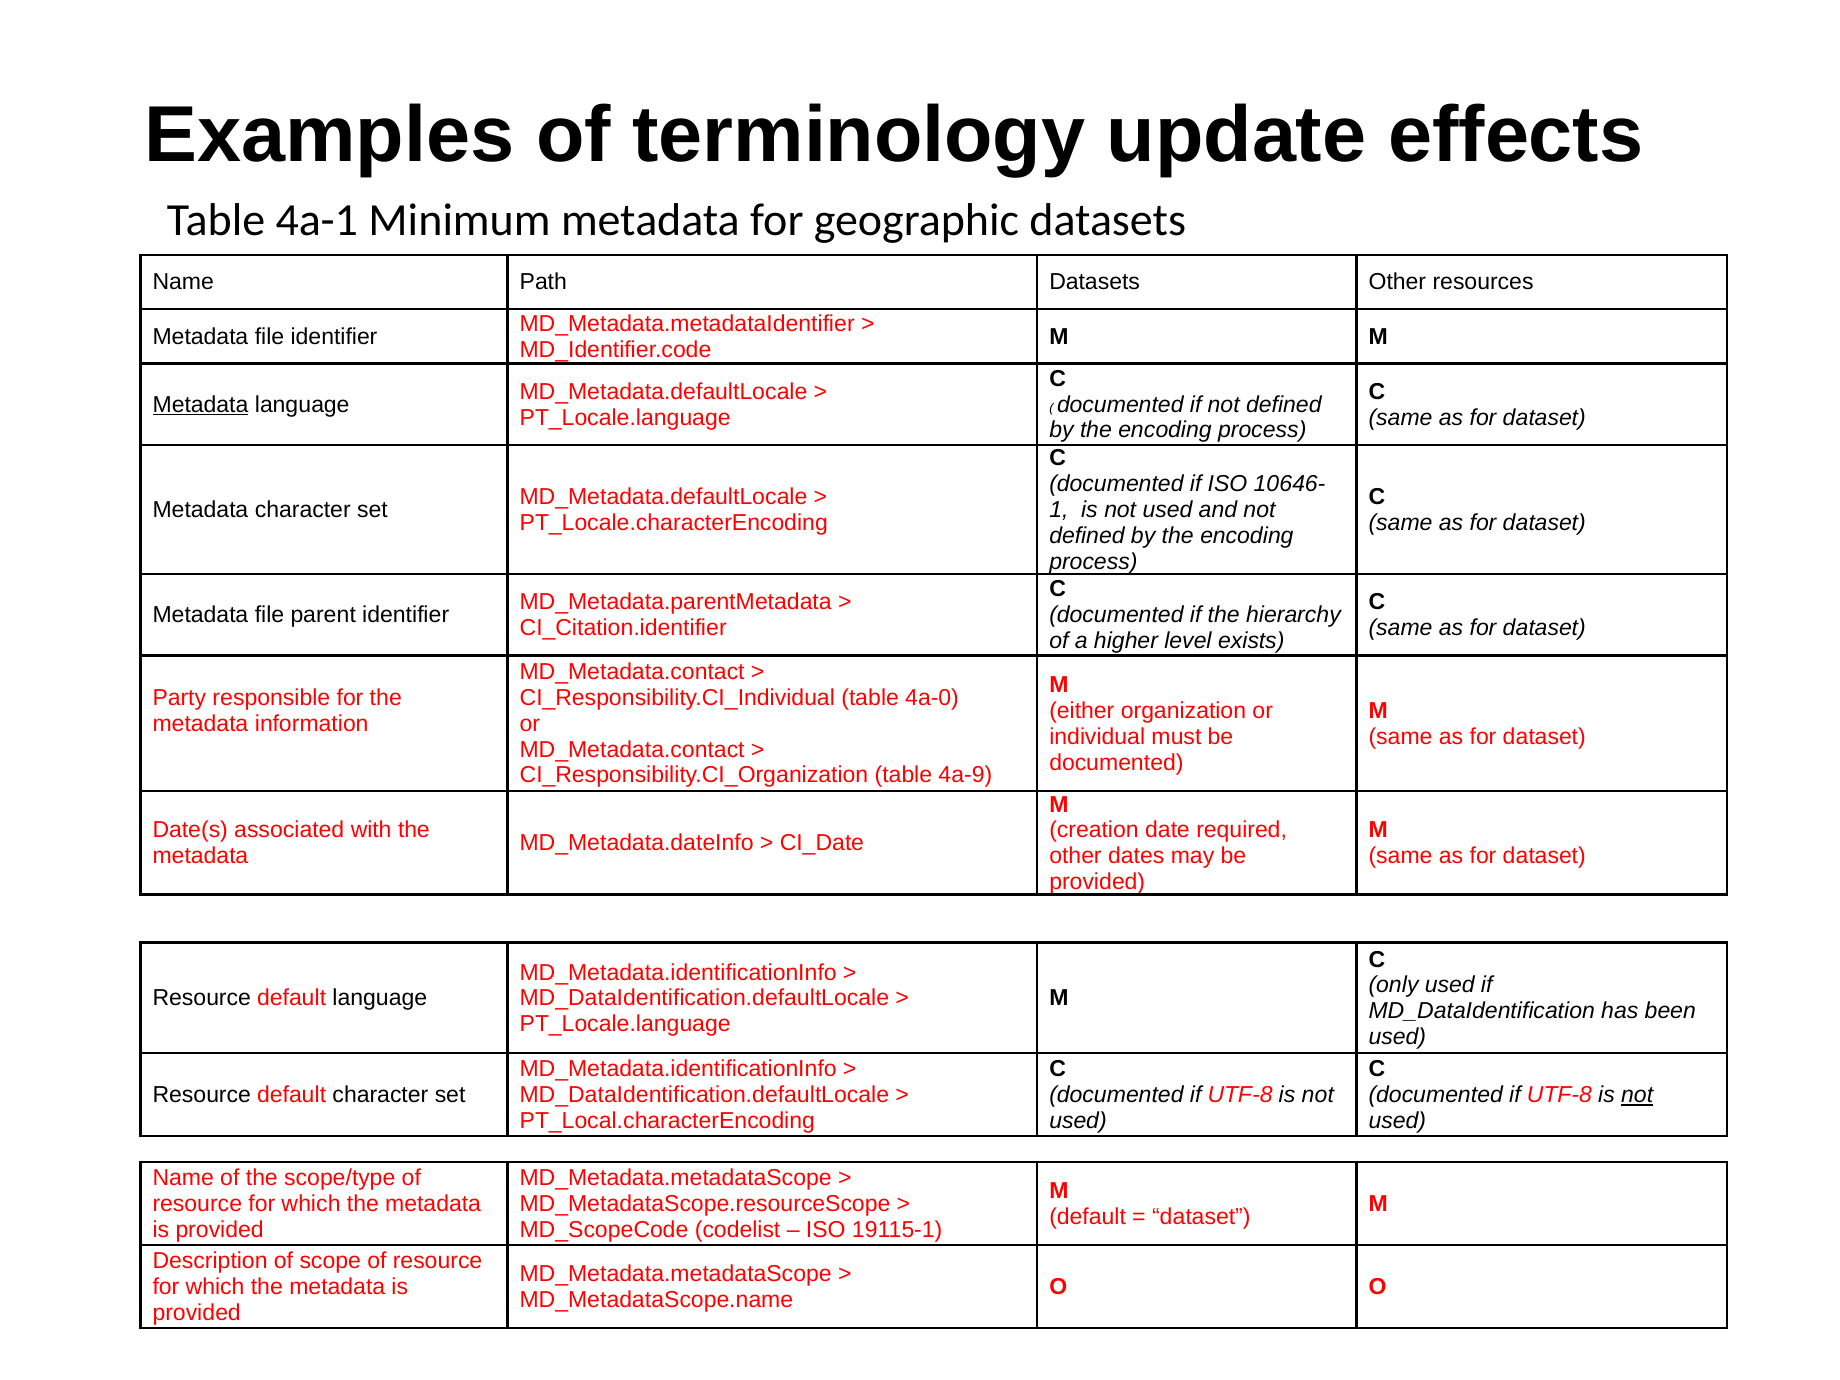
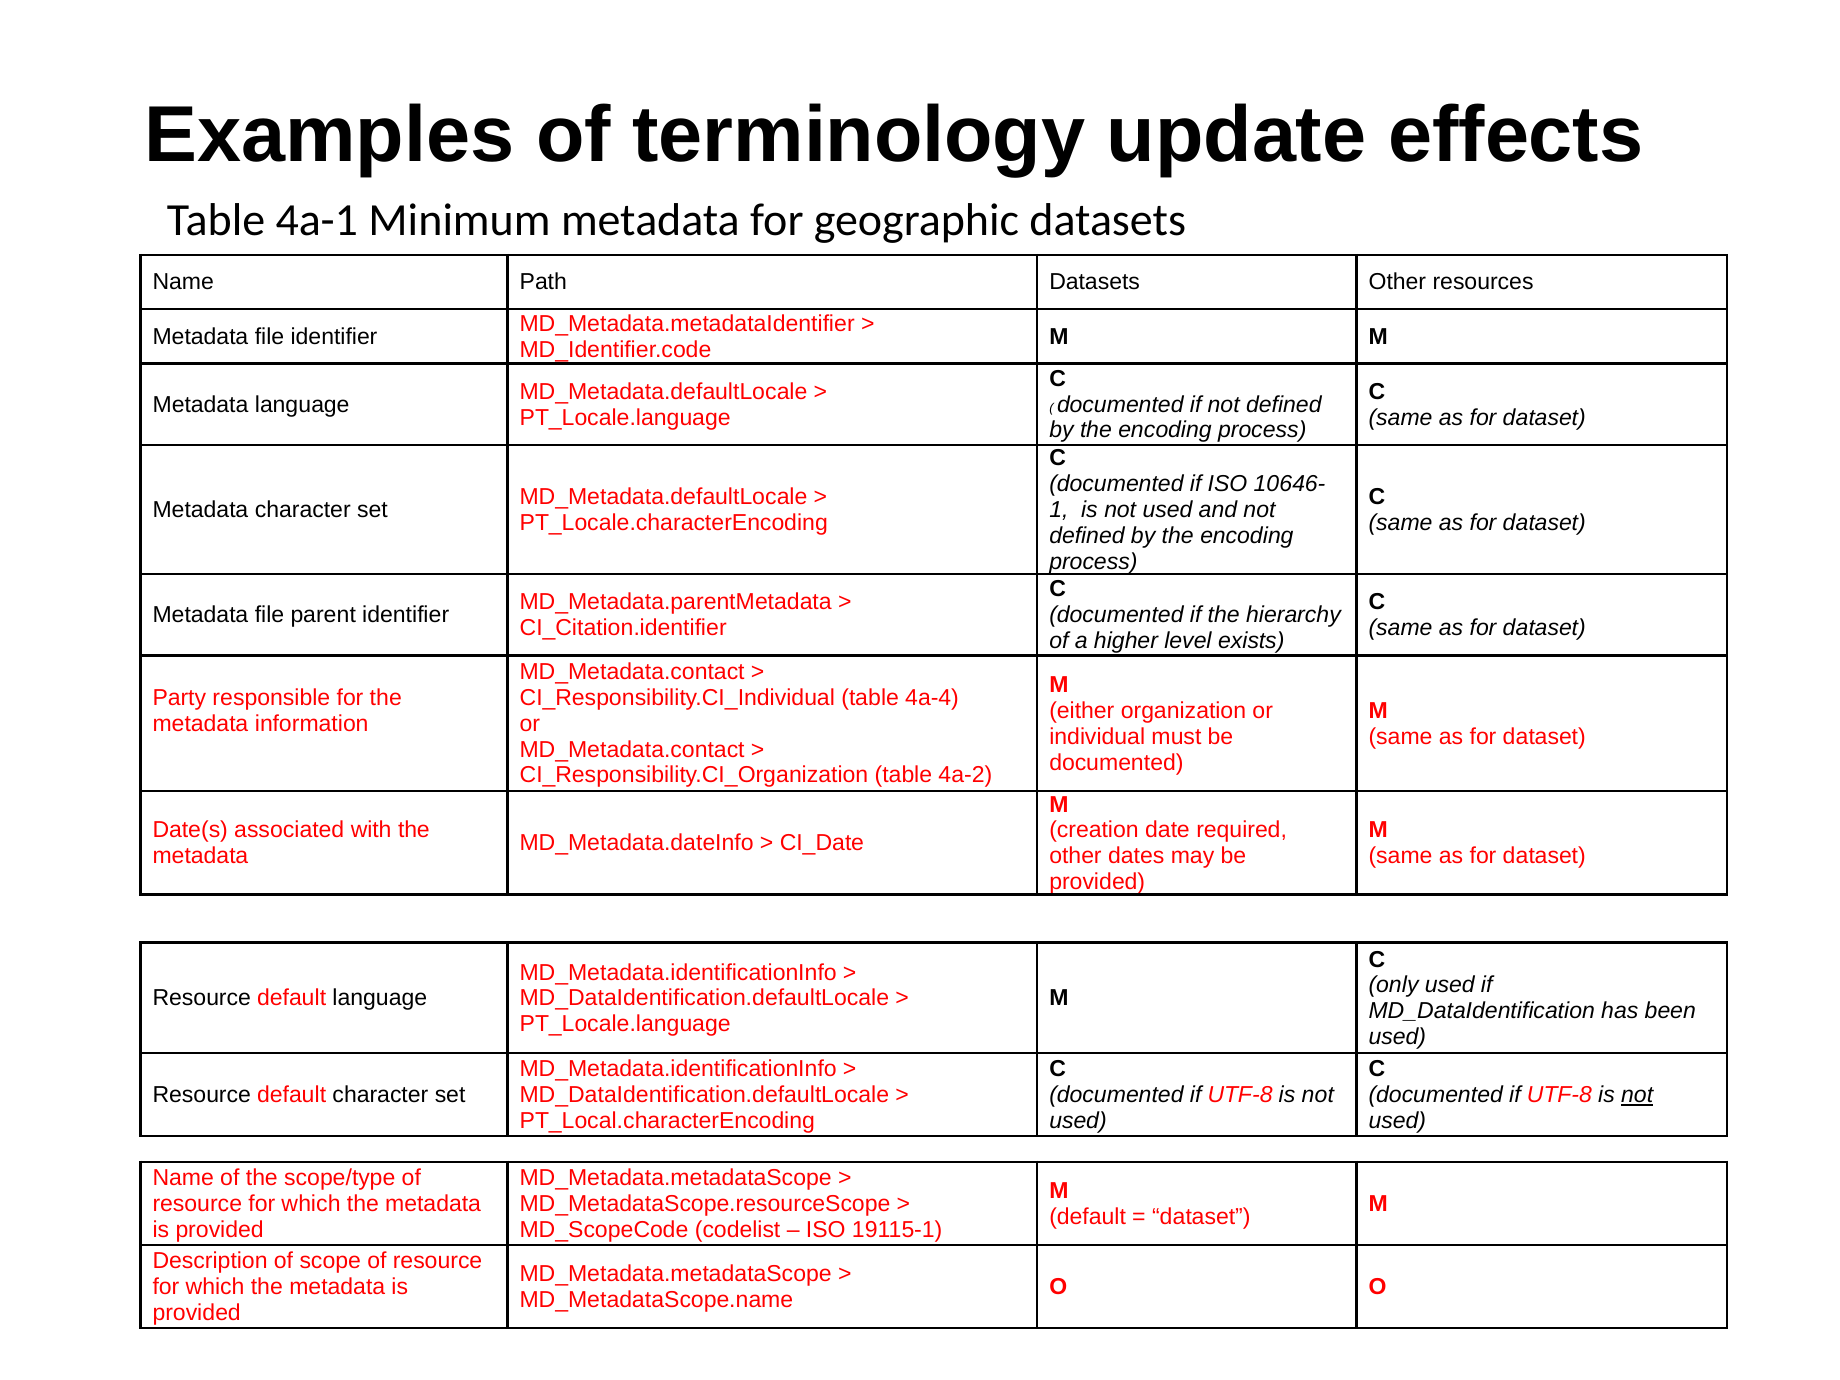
Metadata underline: present -> none (200, 405)
4a-0: 4a-0 -> 4a-4 (932, 698)
4a-9: 4a-9 -> 4a-2 (965, 775)
